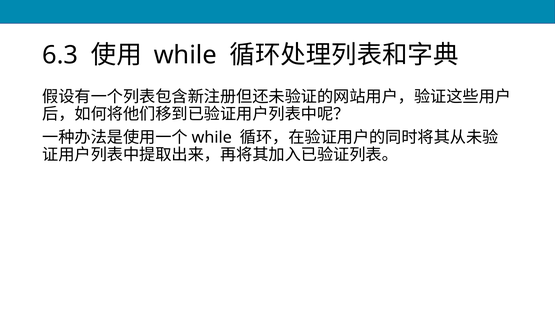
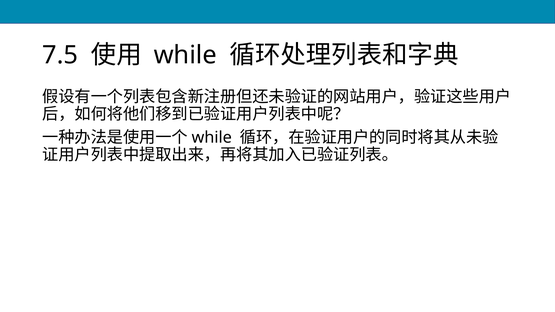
6.3: 6.3 -> 7.5 (60, 55)
